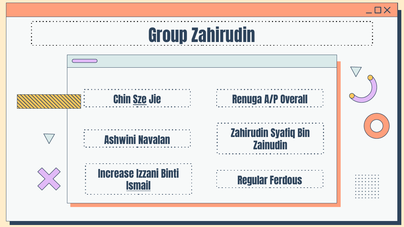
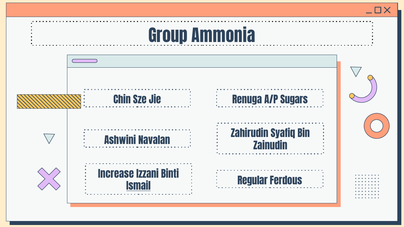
Group Zahirudin: Zahirudin -> Ammonia (223, 37)
Sze underline: present -> none (140, 100)
Overall: Overall -> Sugars (294, 100)
